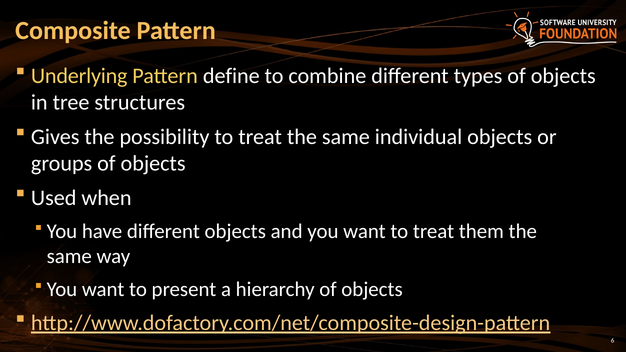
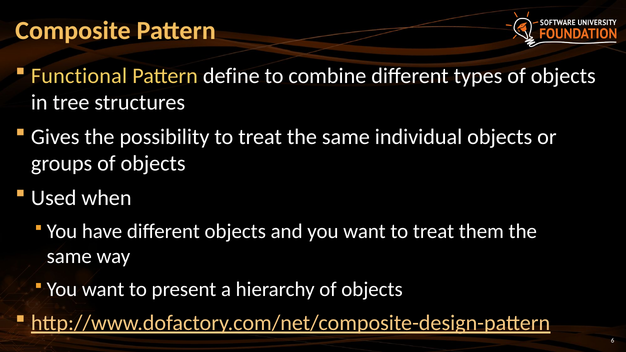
Underlying: Underlying -> Functional (79, 76)
